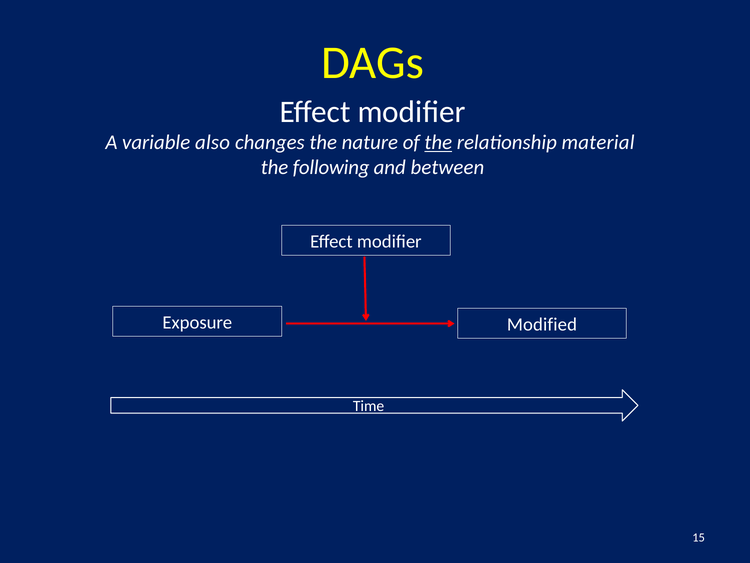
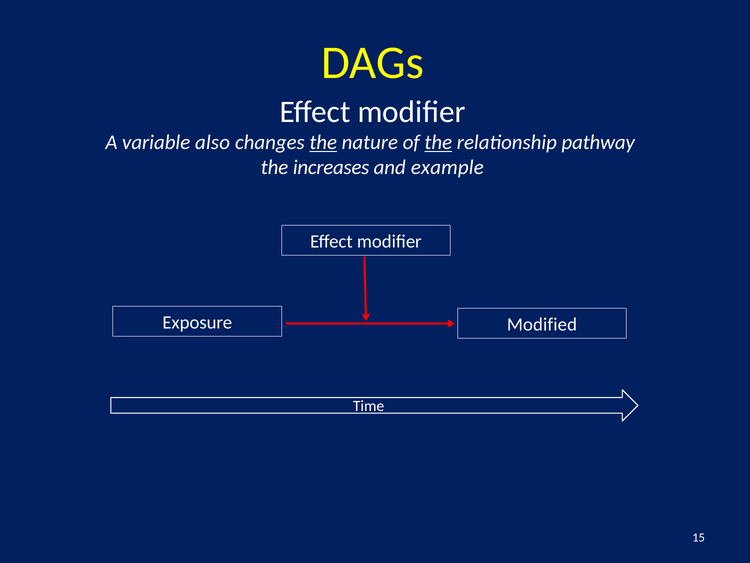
the underline: none -> present (323, 142)
material: material -> pathway (598, 142)
following: following -> increases (331, 167)
between: between -> example (447, 167)
